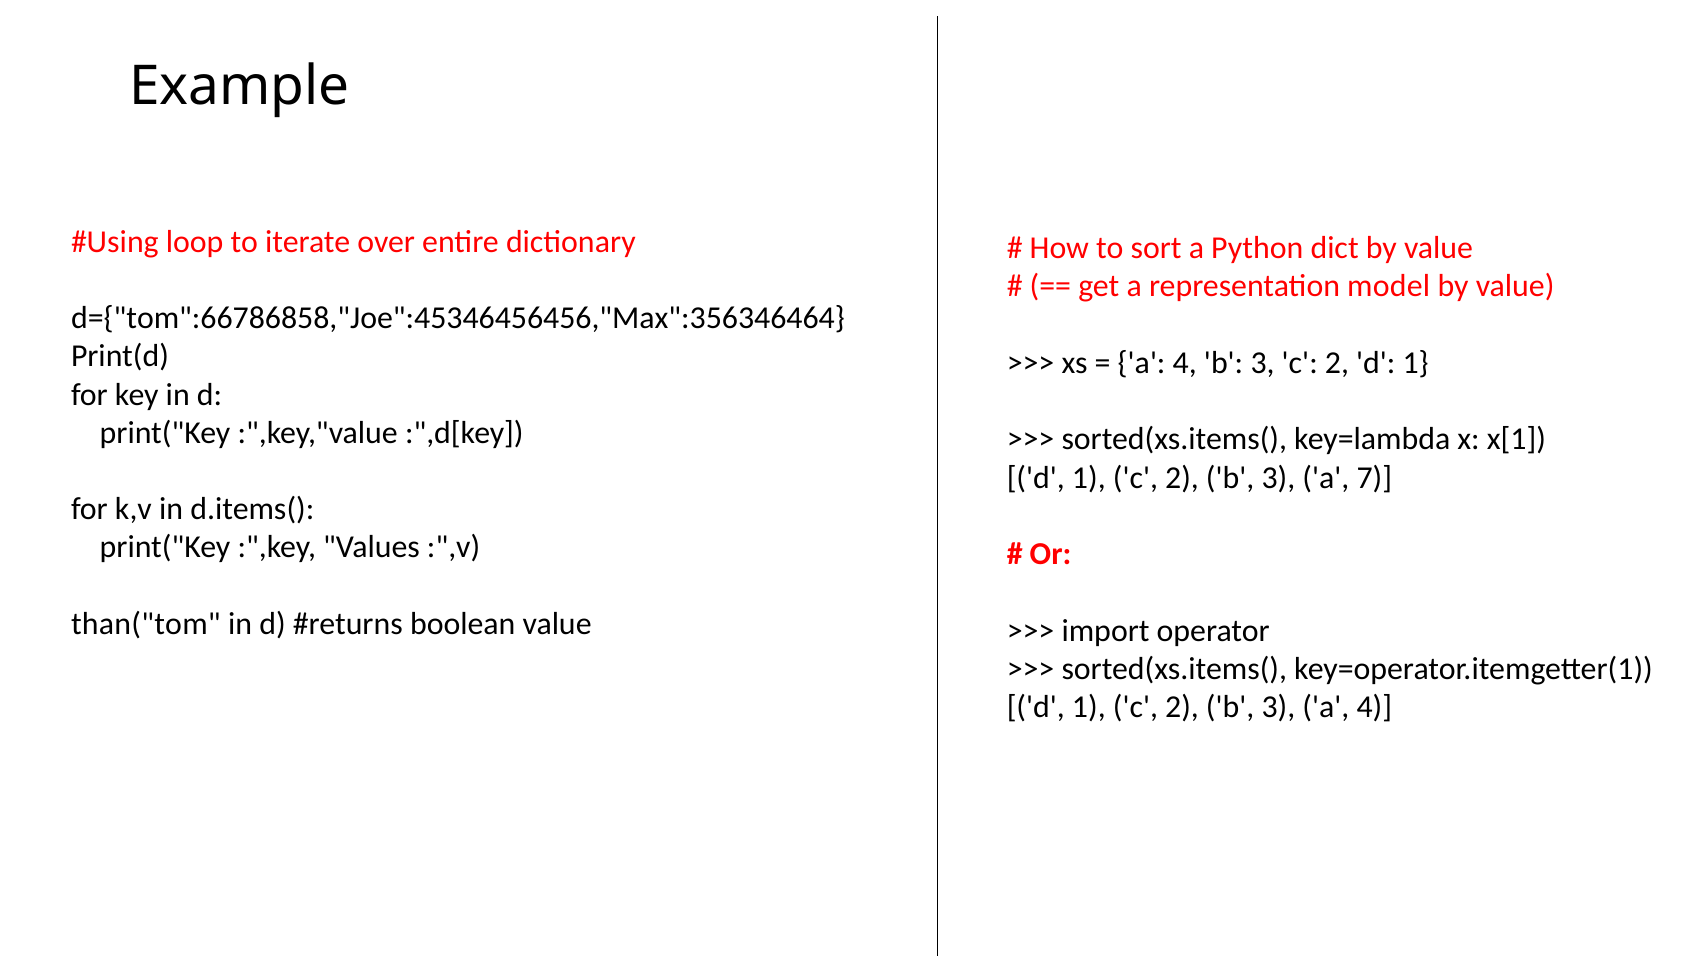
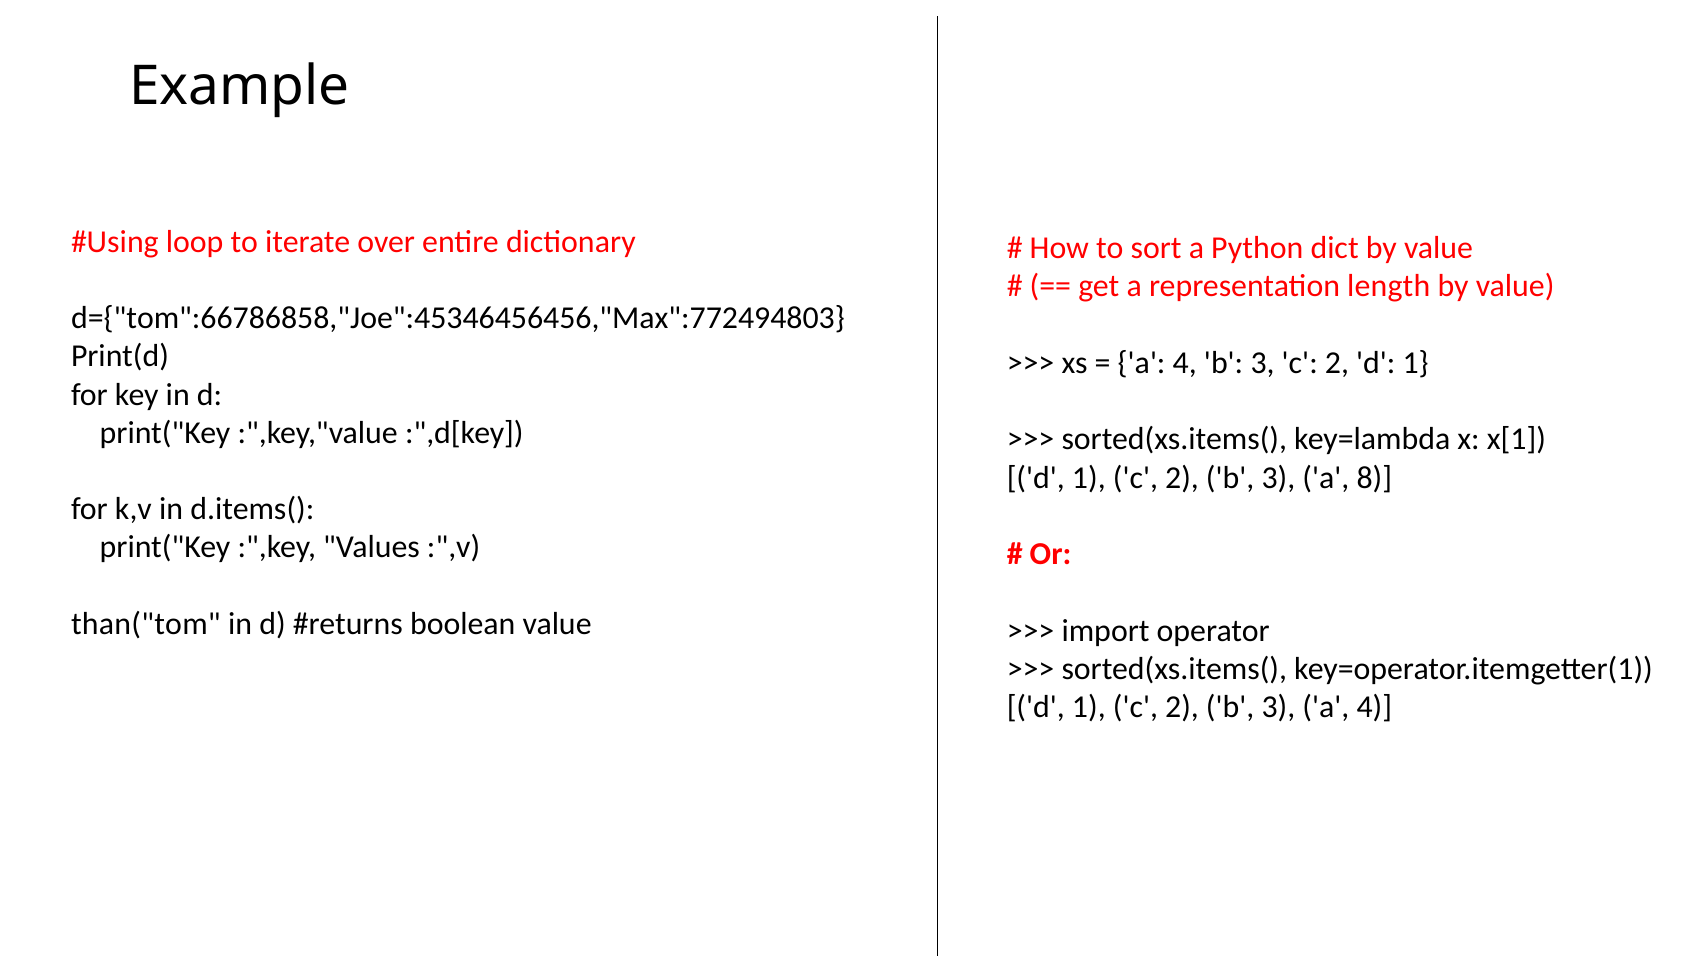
model: model -> length (1389, 286)
d={"tom":66786858,"Joe":45346456456,"Max":356346464: d={"tom":66786858,"Joe":45346456456,"Max":356346464 -> d={"tom":66786858,"Joe":45346456456,"Max":772494803 (458, 318)
7: 7 -> 8 (1374, 478)
